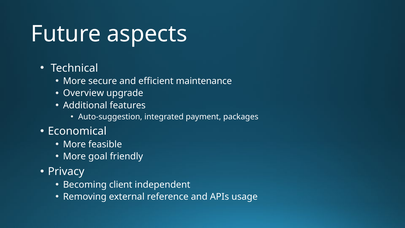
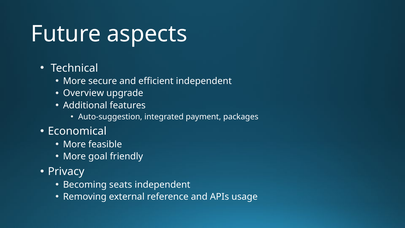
efficient maintenance: maintenance -> independent (204, 81)
client: client -> seats (121, 185)
